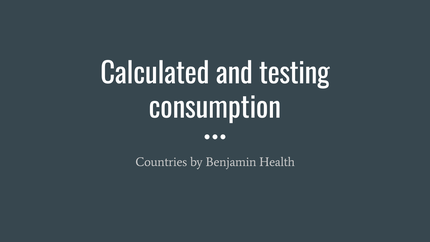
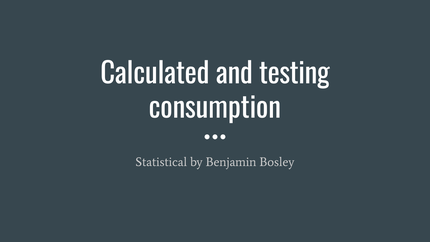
Countries: Countries -> Statistical (161, 162)
Health: Health -> Bosley (277, 162)
